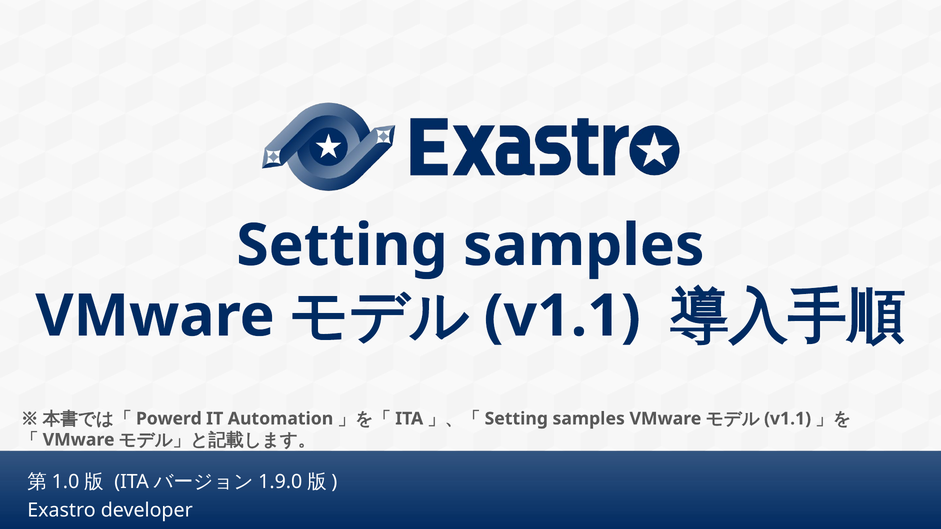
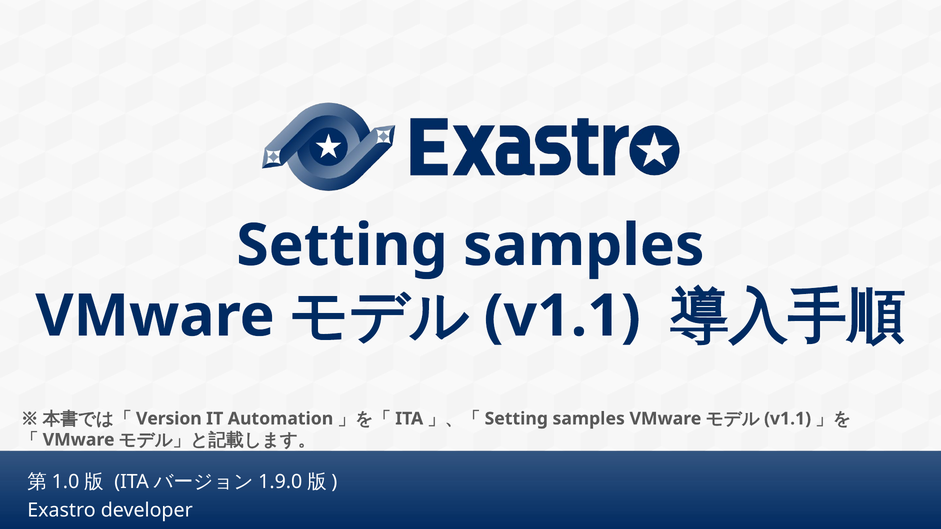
Powerd: Powerd -> Version (169, 419)
